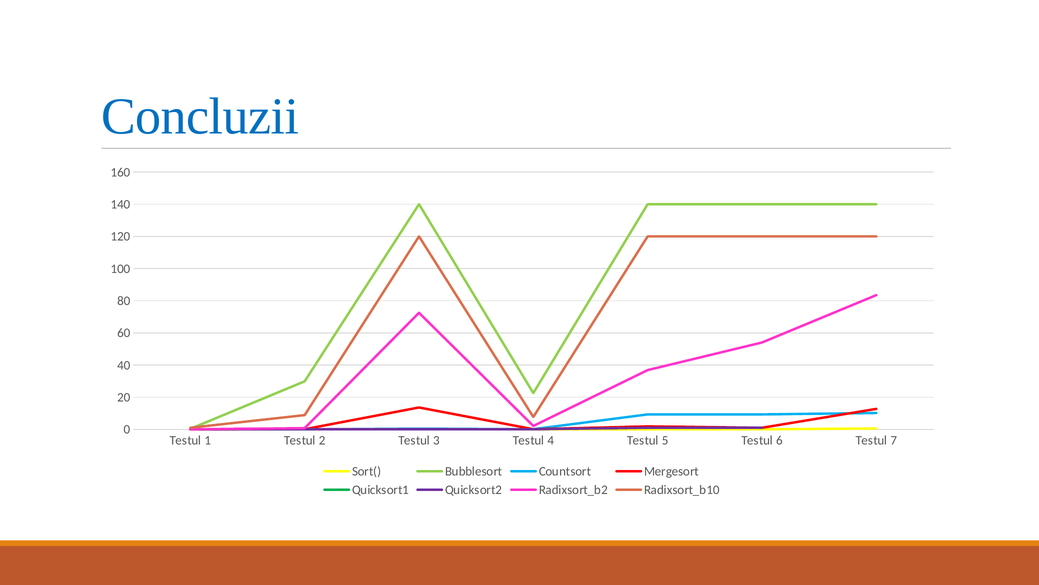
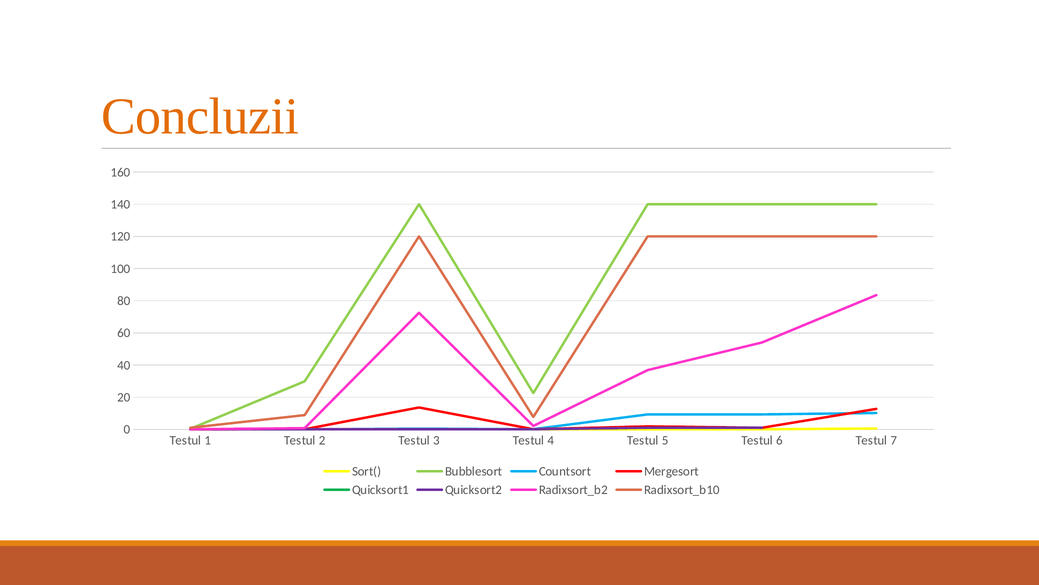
Concluzii colour: blue -> orange (200, 116)
